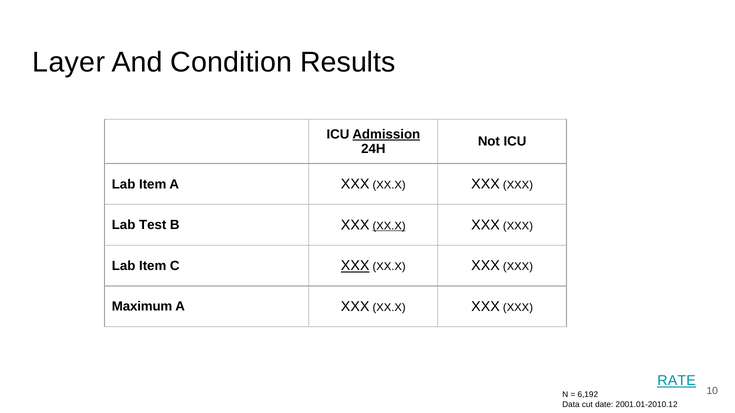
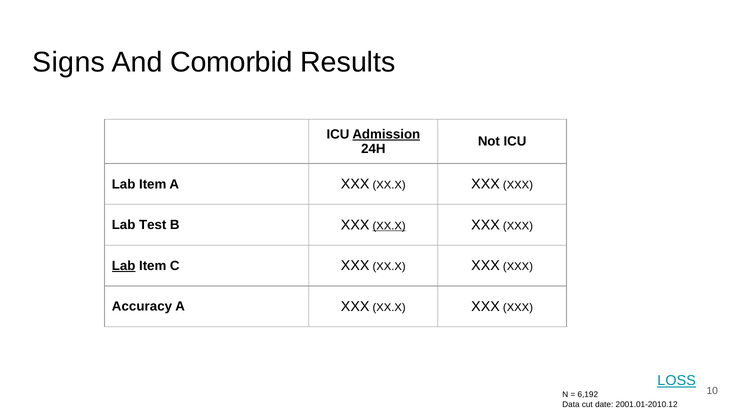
Layer: Layer -> Signs (69, 62)
Condition: Condition -> Comorbid (231, 62)
Lab underline: none -> present (124, 266)
XXX underline: present -> none (355, 266)
Maximum: Maximum -> Accuracy (142, 307)
RATE: RATE -> LOSS (677, 381)
